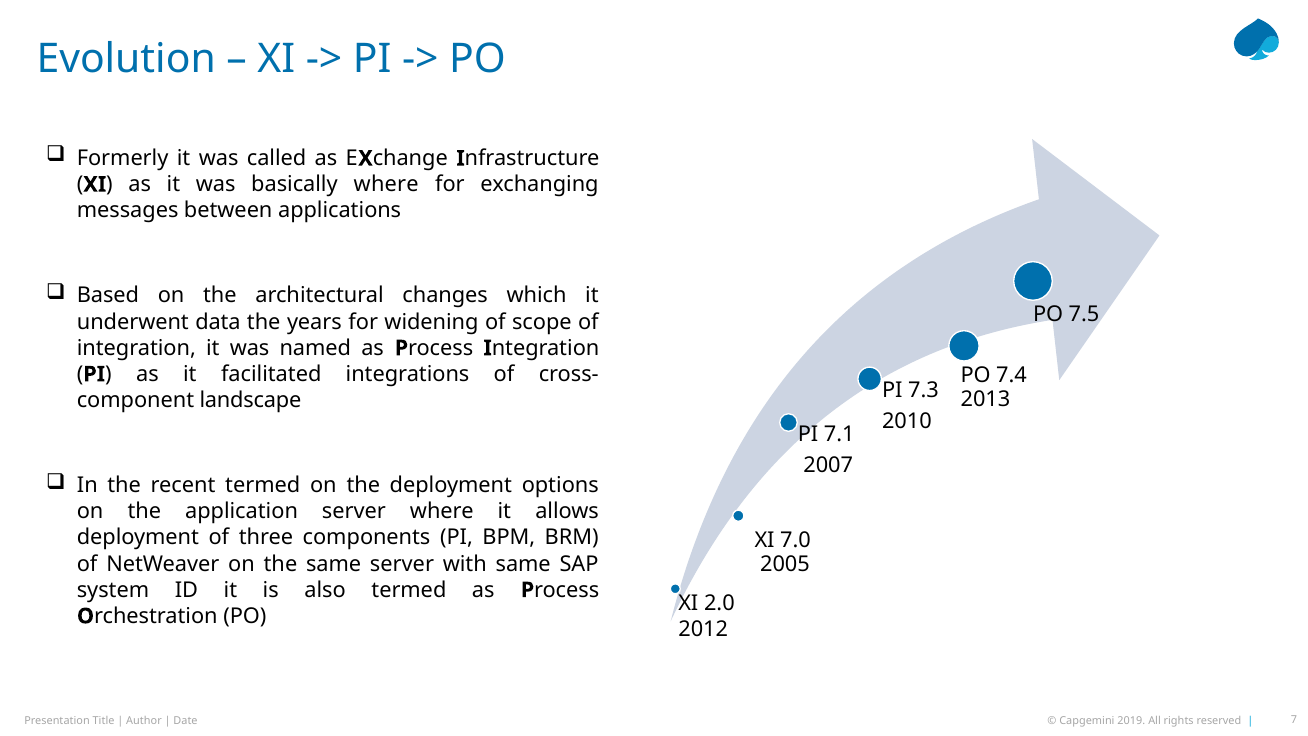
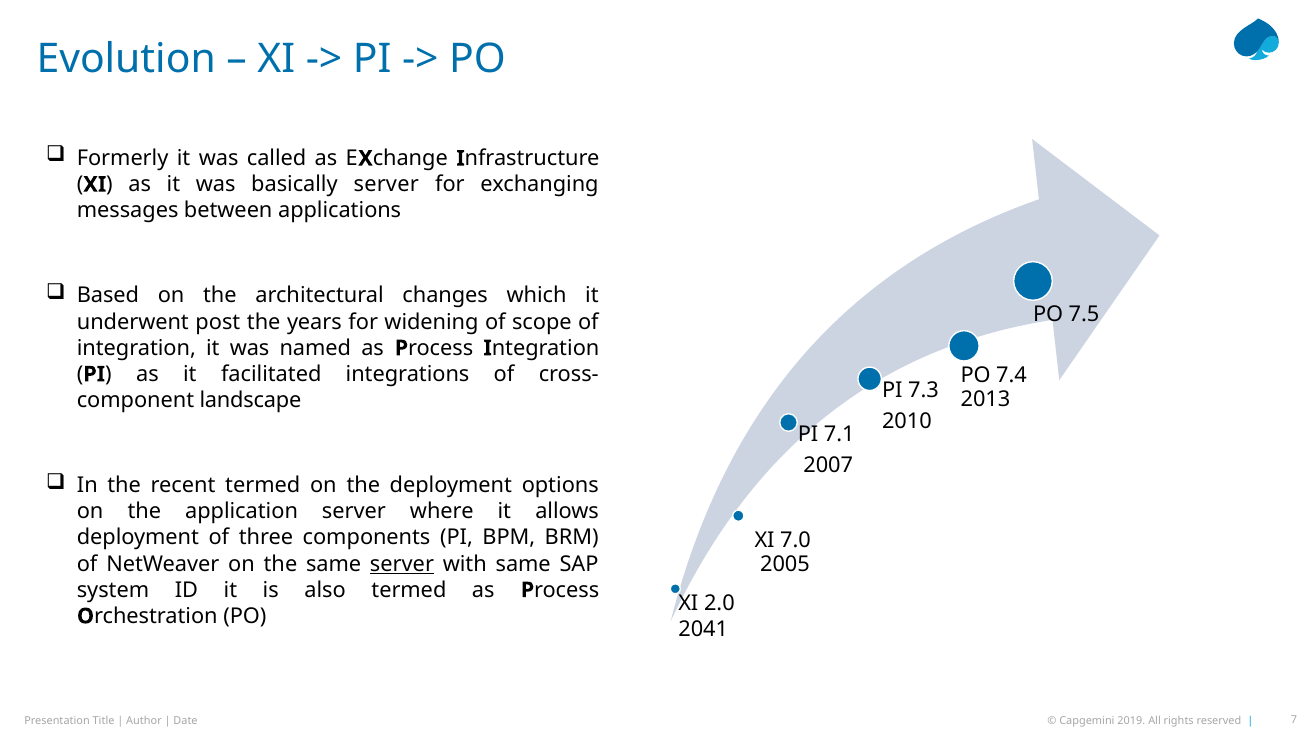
basically where: where -> server (386, 184)
data: data -> post (218, 322)
server underline: none -> present (402, 564)
2012: 2012 -> 2041 (703, 629)
